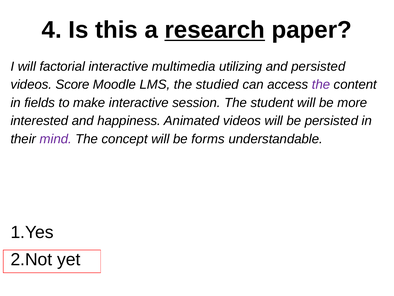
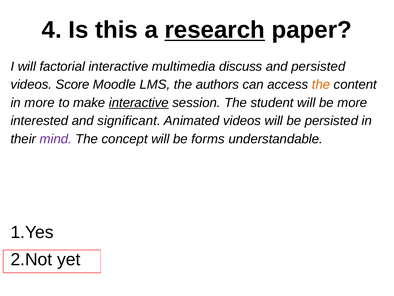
utilizing: utilizing -> discuss (241, 66)
studied: studied -> authors (217, 84)
the colour: purple -> orange (321, 84)
in fields: fields -> more (40, 103)
interactive underline: none -> present (139, 103)
happiness: happiness -> significant (129, 121)
